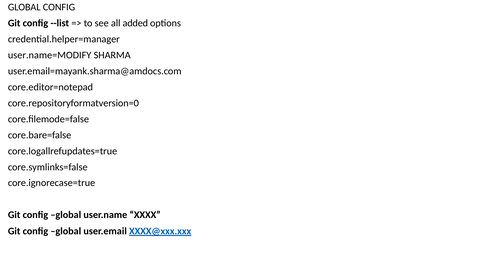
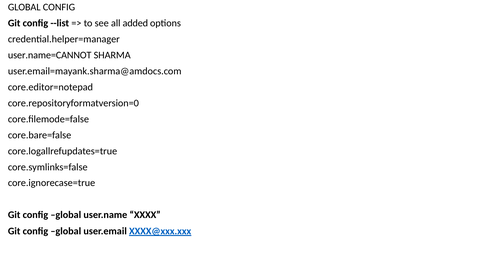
user.name=MODIFY: user.name=MODIFY -> user.name=CANNOT (50, 55)
